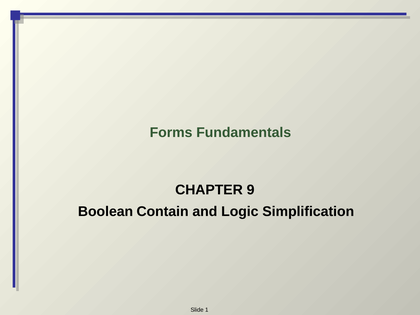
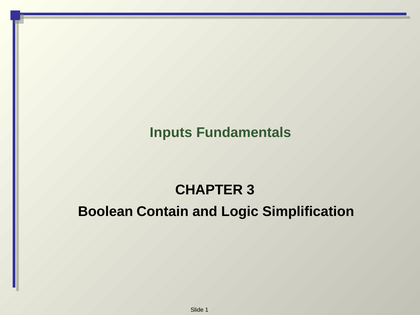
Forms: Forms -> Inputs (171, 133)
9: 9 -> 3 (251, 190)
